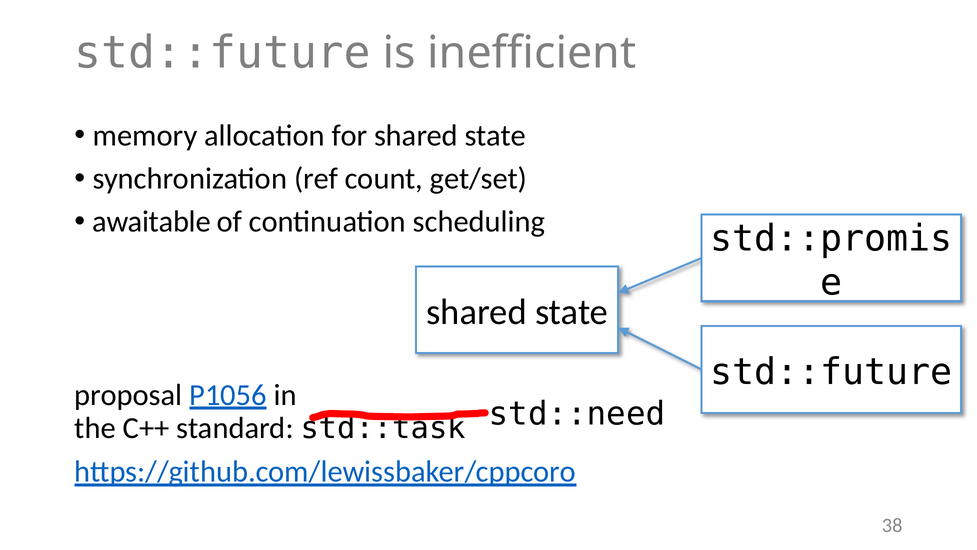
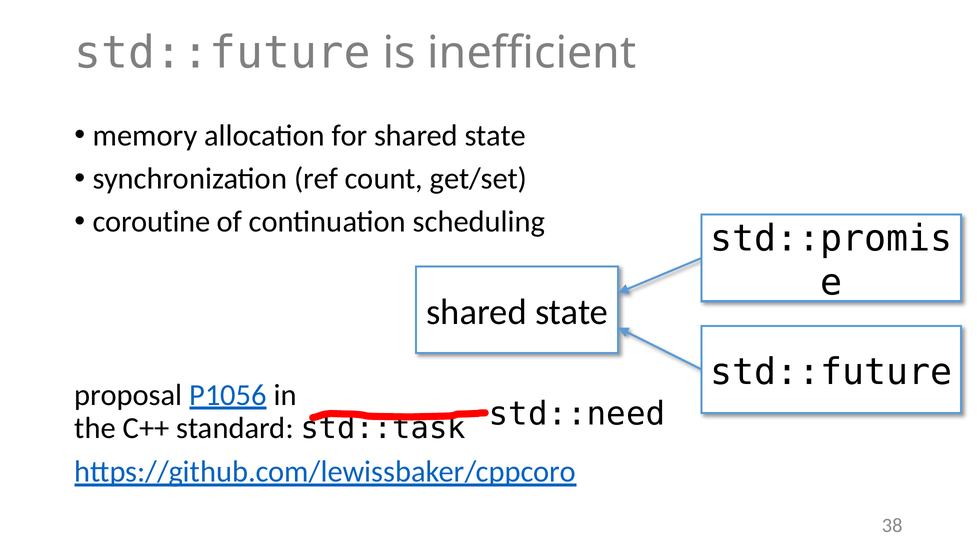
awaitable: awaitable -> coroutine (151, 222)
